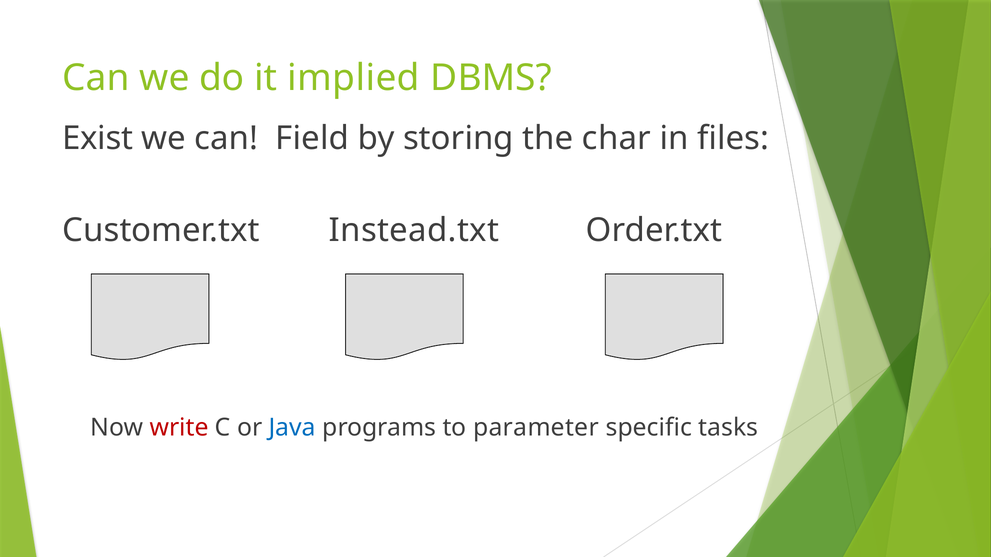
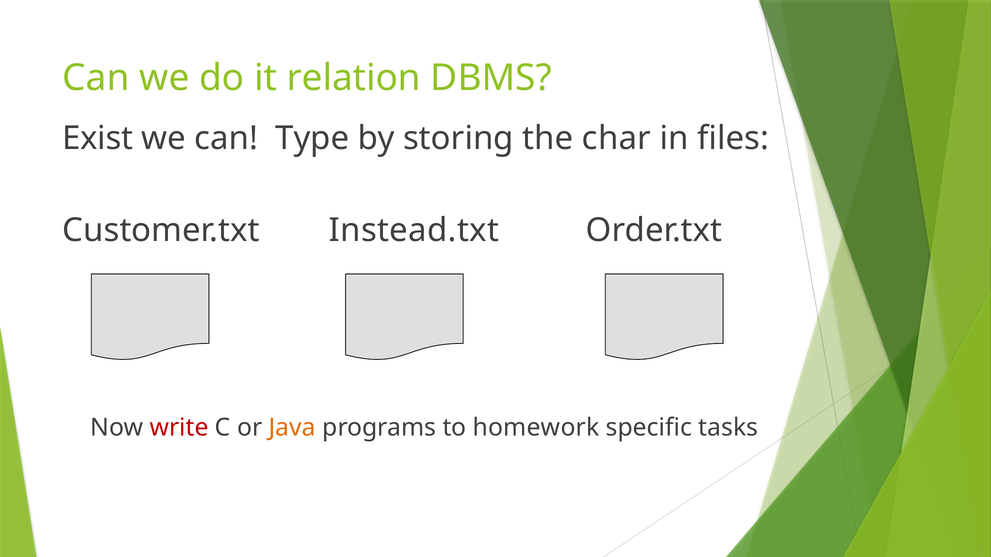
implied: implied -> relation (354, 78)
Field: Field -> Type (312, 139)
Java colour: blue -> orange (292, 428)
parameter: parameter -> homework (536, 428)
